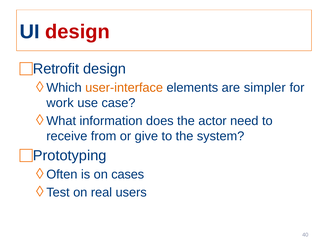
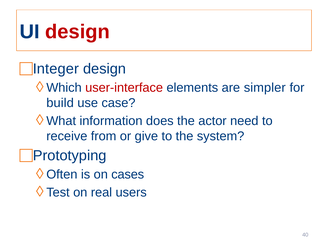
Retrofit: Retrofit -> Integer (56, 69)
user-interface colour: orange -> red (124, 88)
work: work -> build (60, 103)
